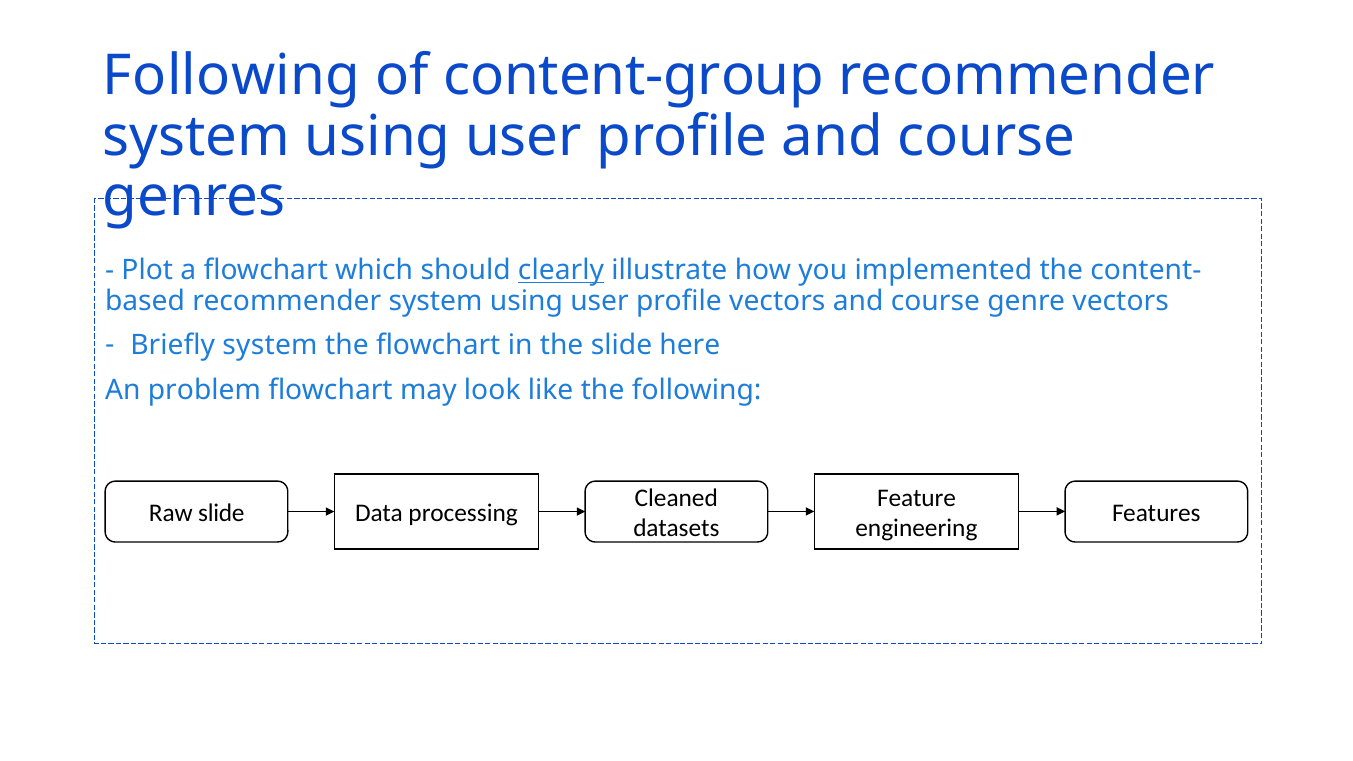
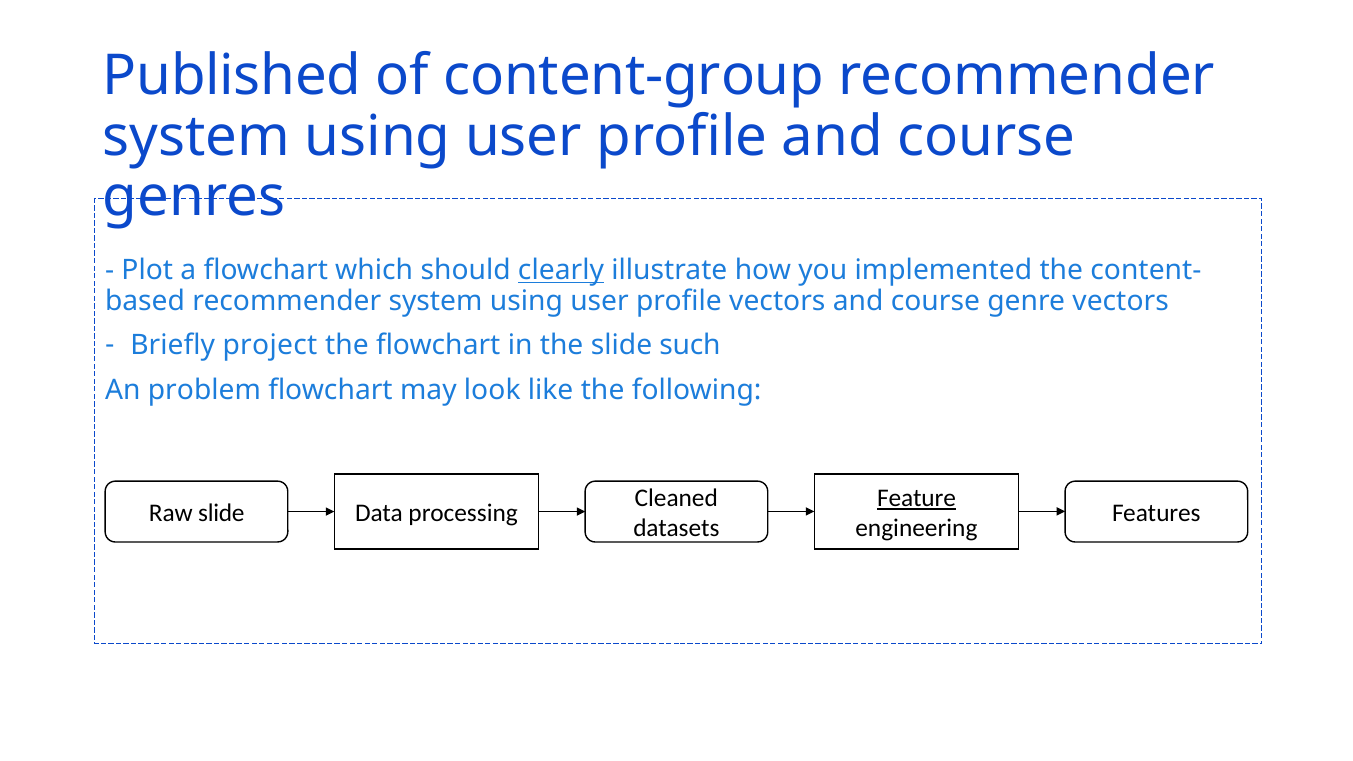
Following: Following -> Published (232, 76)
Briefly system: system -> project (270, 345)
here: here -> such (690, 345)
Feature underline: none -> present (917, 498)
